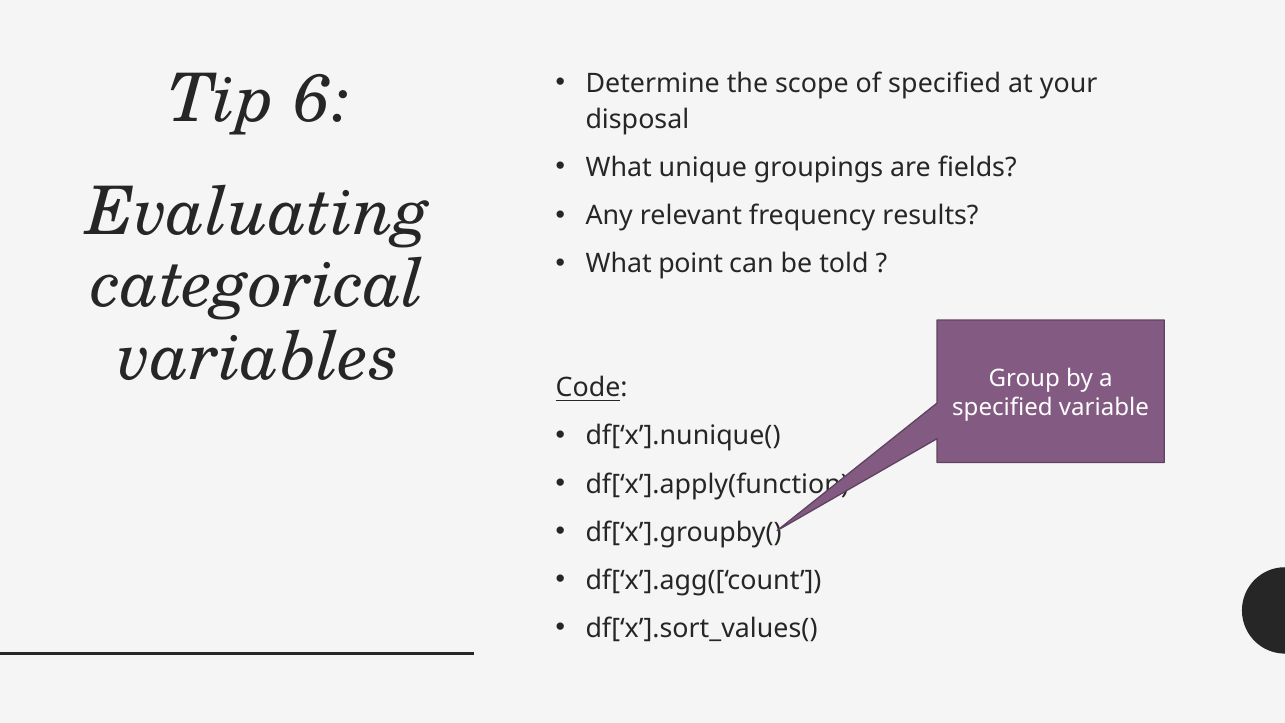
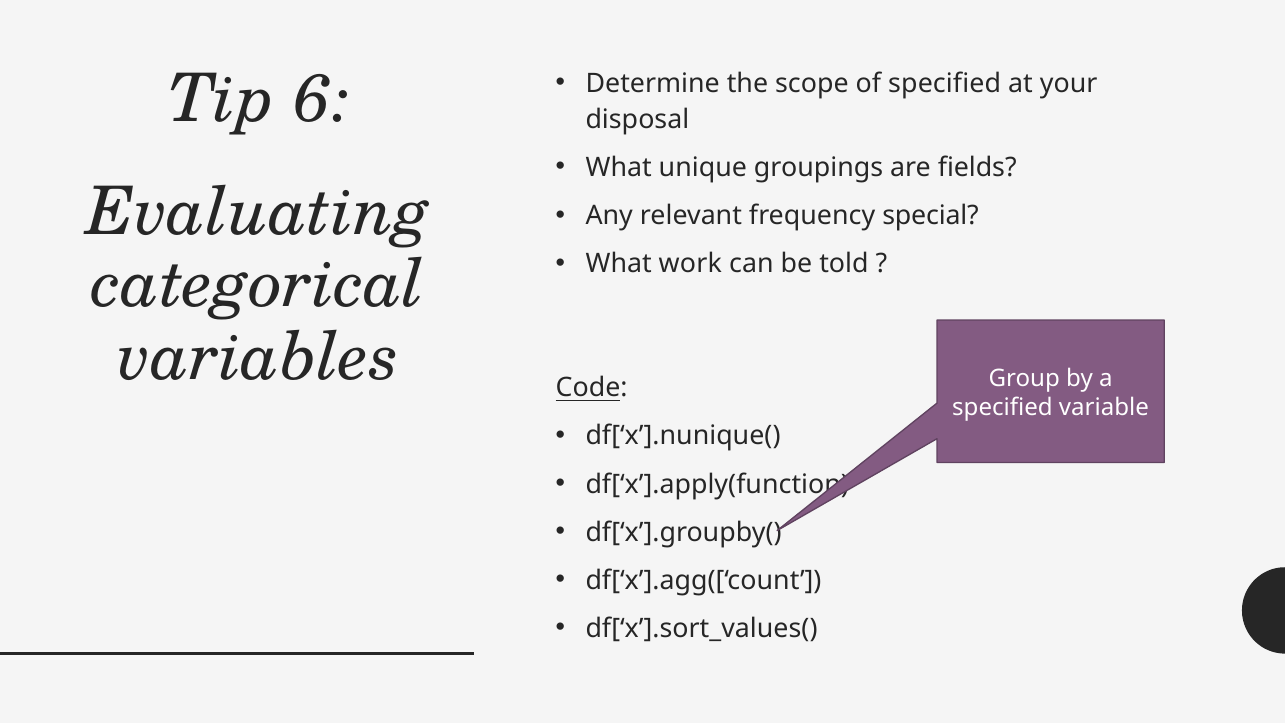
results: results -> special (931, 216)
point: point -> work (690, 264)
